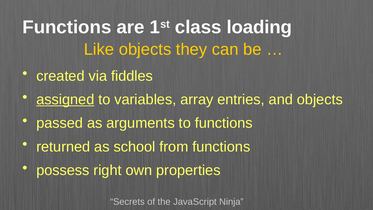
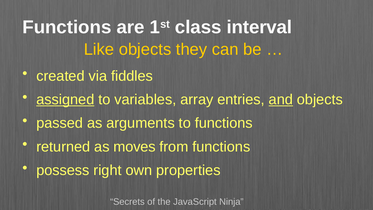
loading: loading -> interval (259, 27)
and underline: none -> present (281, 99)
school: school -> moves (135, 147)
